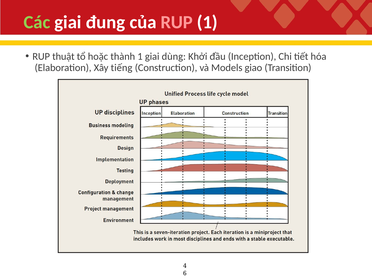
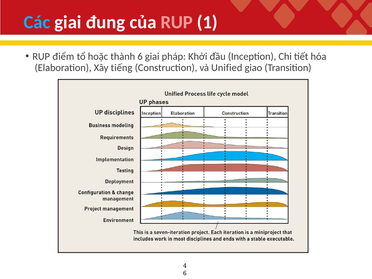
Các colour: light green -> light blue (37, 22)
thuật: thuật -> điểm (63, 57)
thành 1: 1 -> 6 (140, 57)
dùng: dùng -> pháp (174, 57)
Models: Models -> Unified (227, 68)
